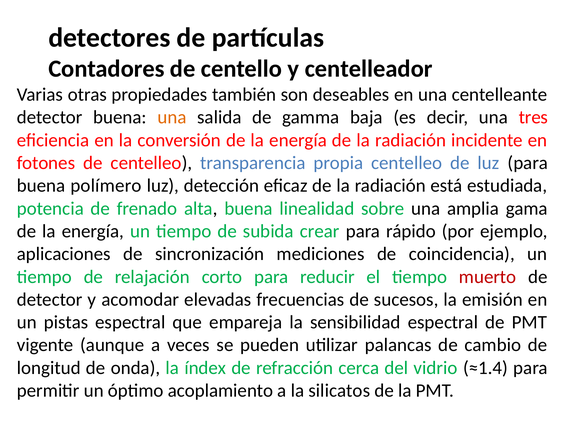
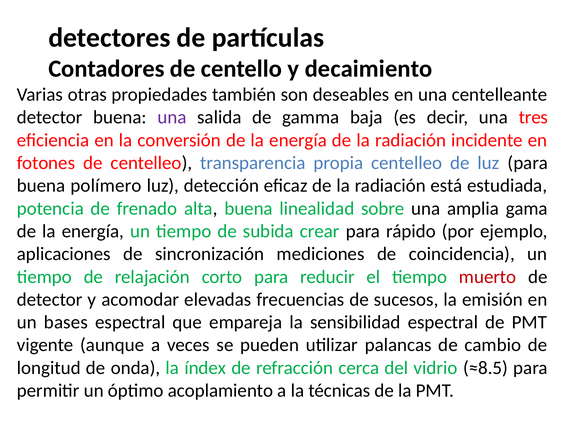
centelleador: centelleador -> decaimiento (369, 69)
una colour: orange -> purple (172, 117)
pistas: pistas -> bases (66, 322)
≈1.4: ≈1.4 -> ≈8.5 (486, 368)
silicatos: silicatos -> técnicas (339, 390)
